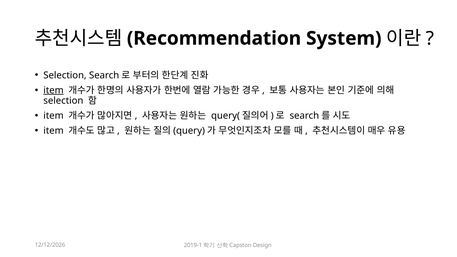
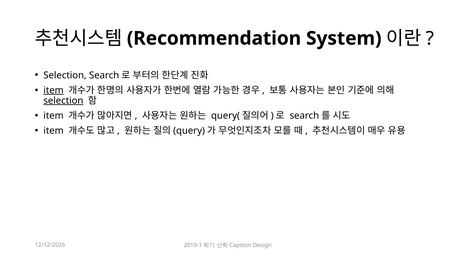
selection underline: none -> present (63, 101)
